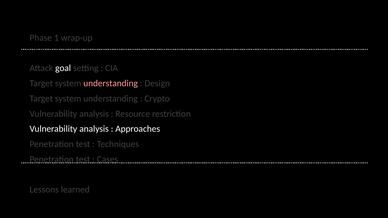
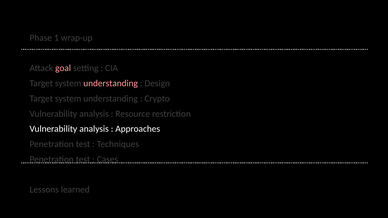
goal colour: white -> pink (63, 68)
